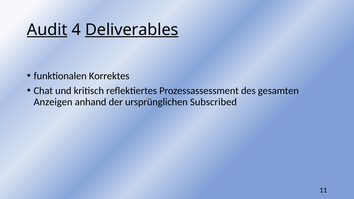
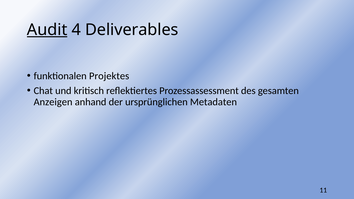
Deliverables underline: present -> none (132, 30)
Korrektes: Korrektes -> Projektes (109, 76)
Subscribed: Subscribed -> Metadaten (213, 102)
